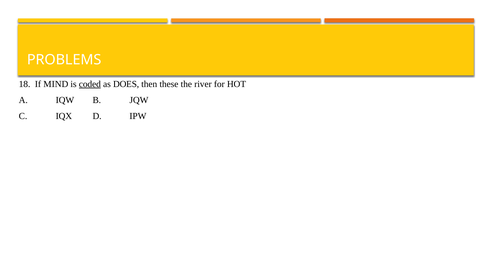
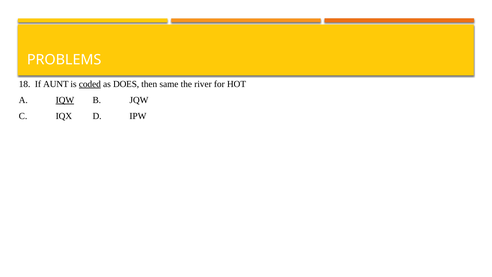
MIND: MIND -> AUNT (56, 84)
these: these -> same (169, 84)
IQW underline: none -> present (65, 100)
